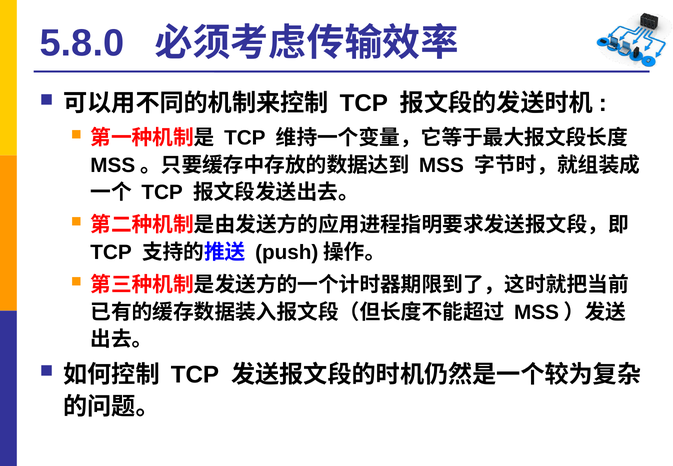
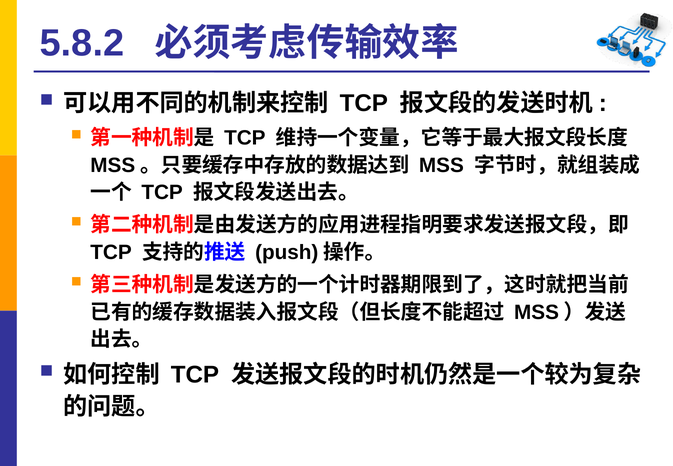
5.8.0: 5.8.0 -> 5.8.2 (82, 43)
